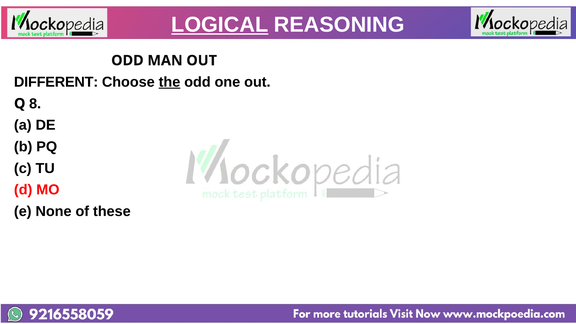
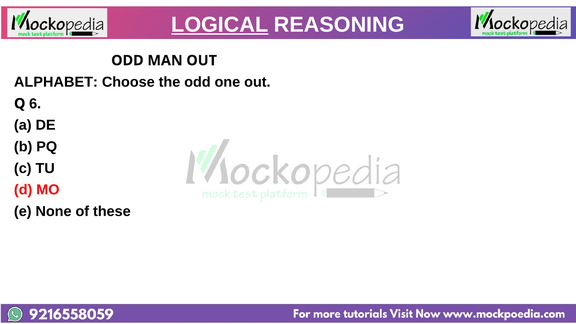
DIFFERENT: DIFFERENT -> ALPHABET (56, 82)
the underline: present -> none (169, 82)
8: 8 -> 6 (35, 104)
